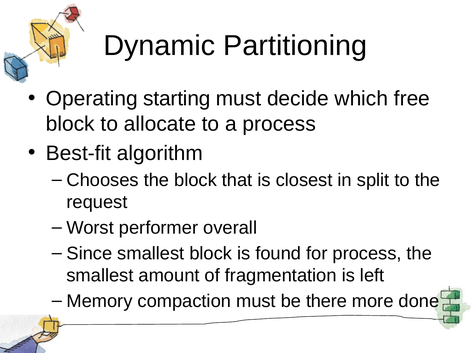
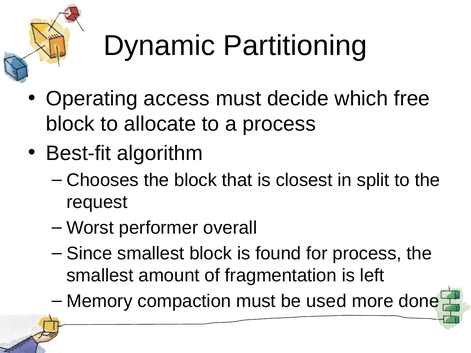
starting: starting -> access (177, 99)
there: there -> used (326, 301)
